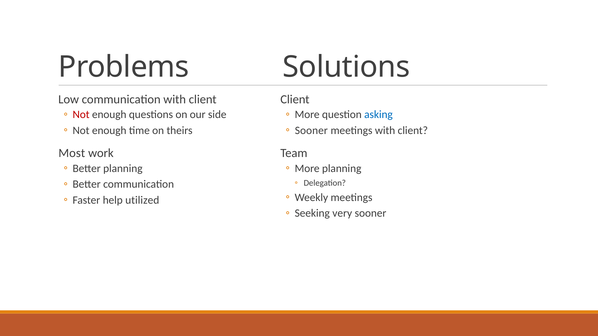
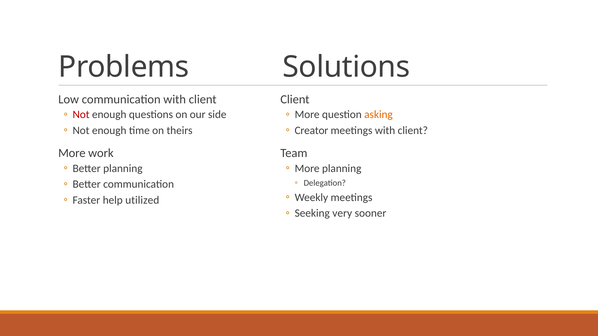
asking colour: blue -> orange (378, 115)
Sooner: Sooner -> Creator (311, 131)
Most: Most -> More (72, 153)
